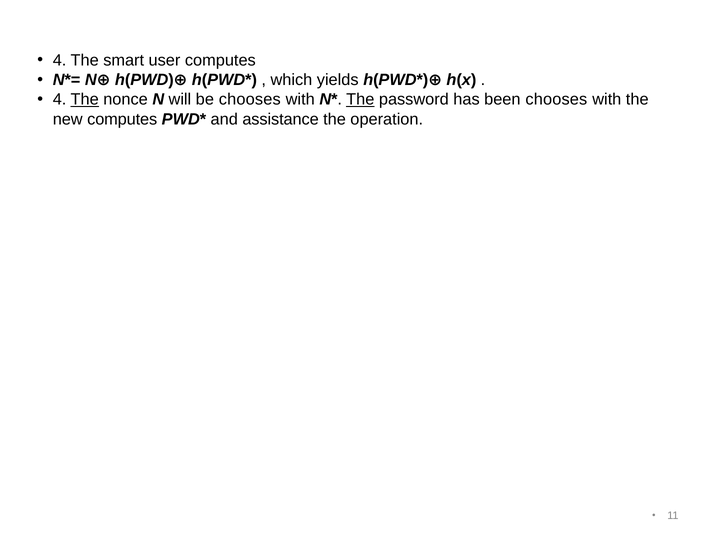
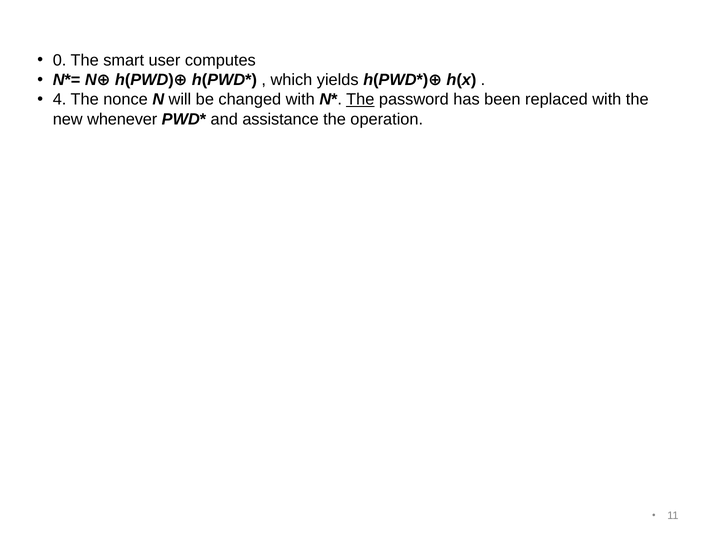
4: 4 -> 0 (60, 60)
The underline: present -> none (85, 100)
be chooses: chooses -> changed (250, 100)
been chooses: chooses -> replaced (556, 100)
new computes: computes -> whenever (122, 119)
